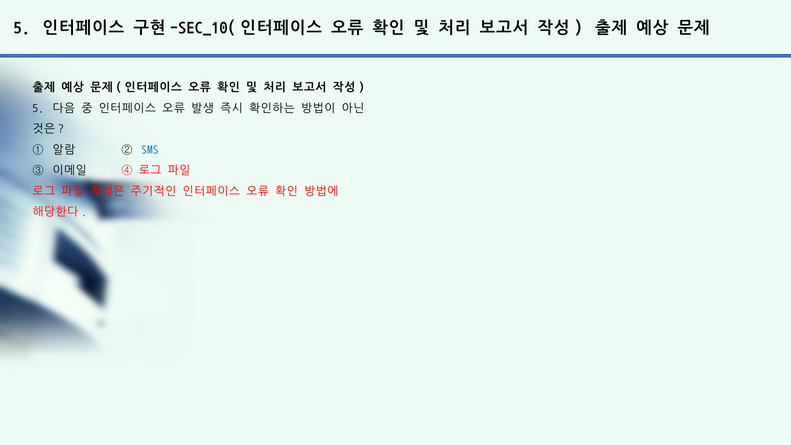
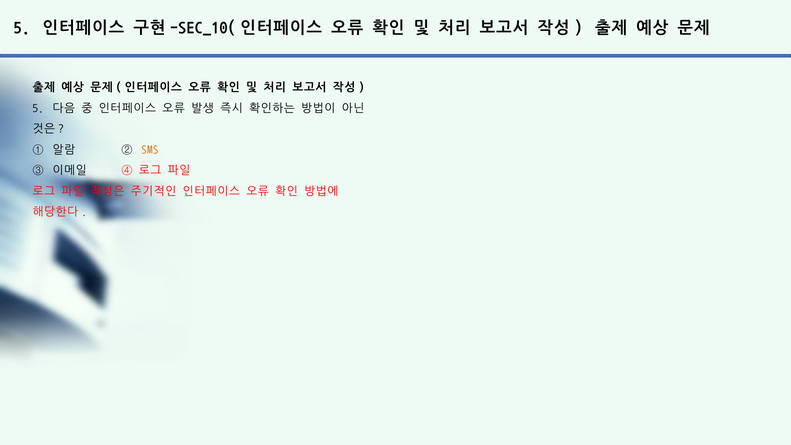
SMS colour: blue -> orange (150, 149)
